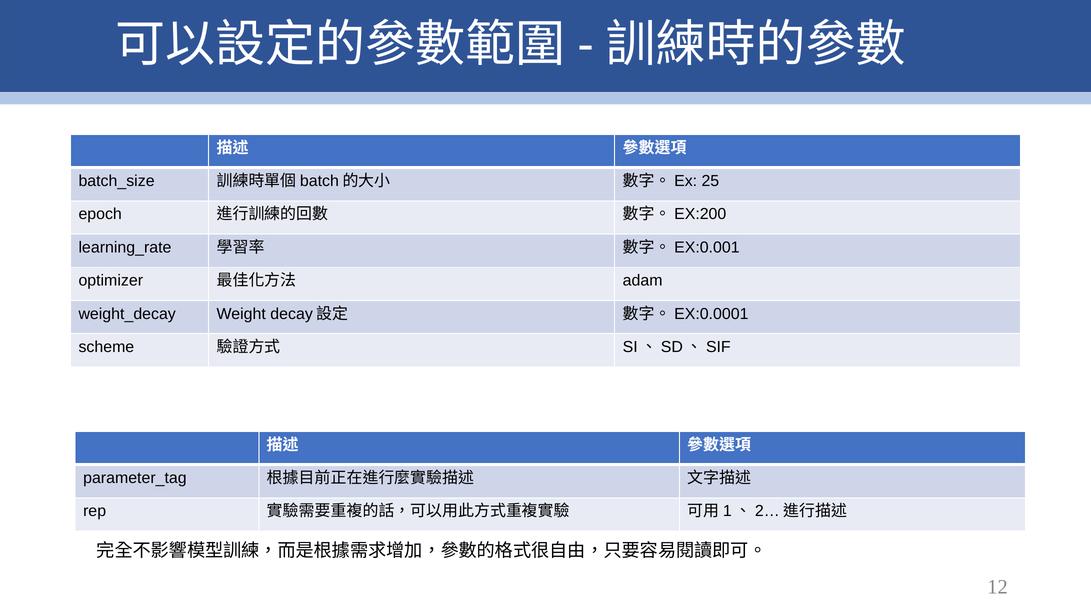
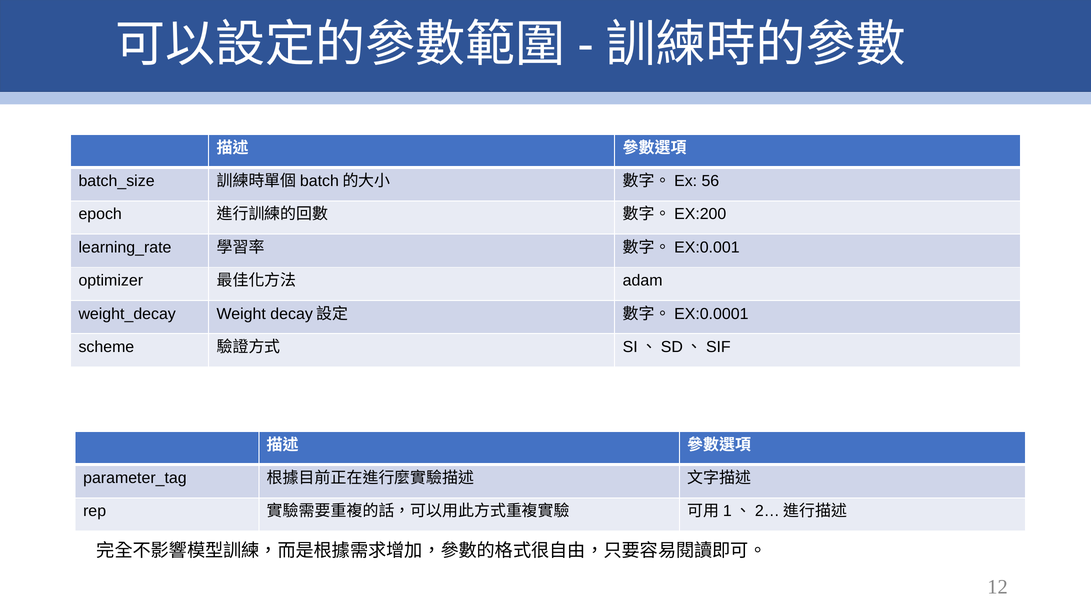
25: 25 -> 56 (710, 181)
